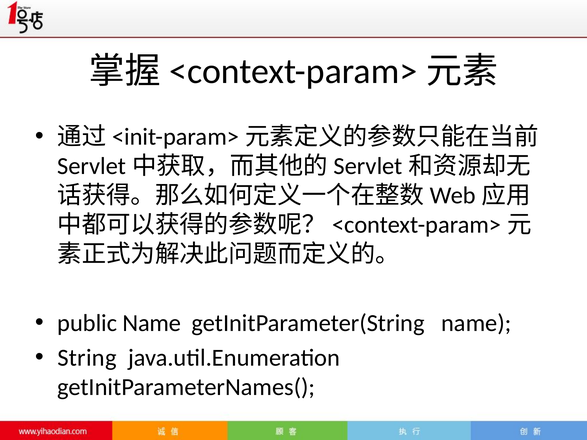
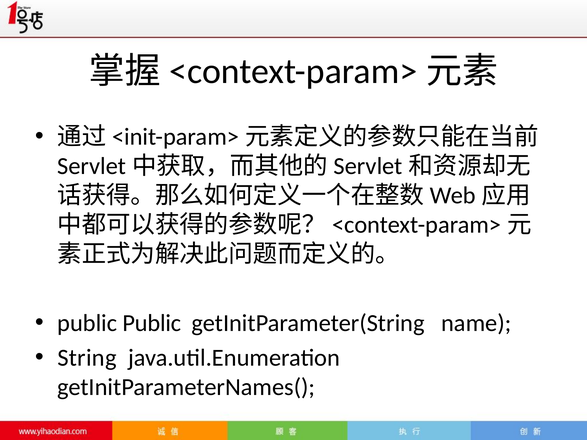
public Name: Name -> Public (152, 323)
